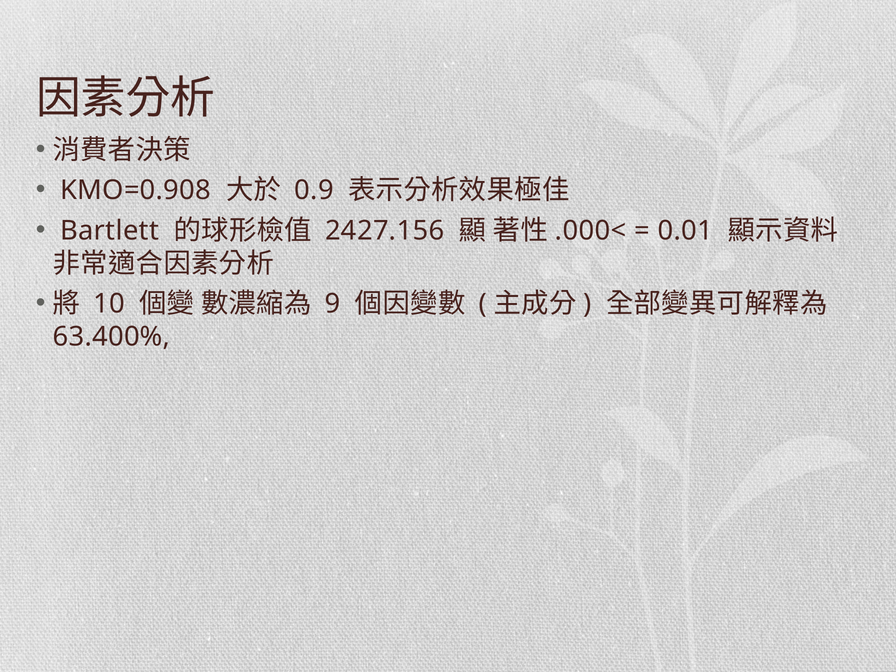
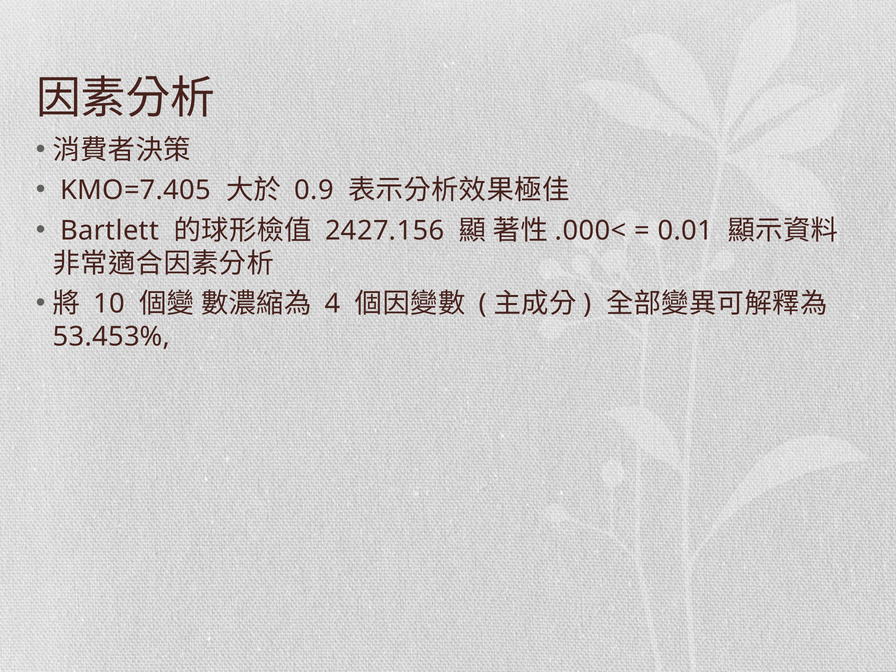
KMO=0.908: KMO=0.908 -> KMO=7.405 (136, 190)
9: 9 -> 4 (333, 304)
63.400%: 63.400% -> 53.453% (111, 337)
